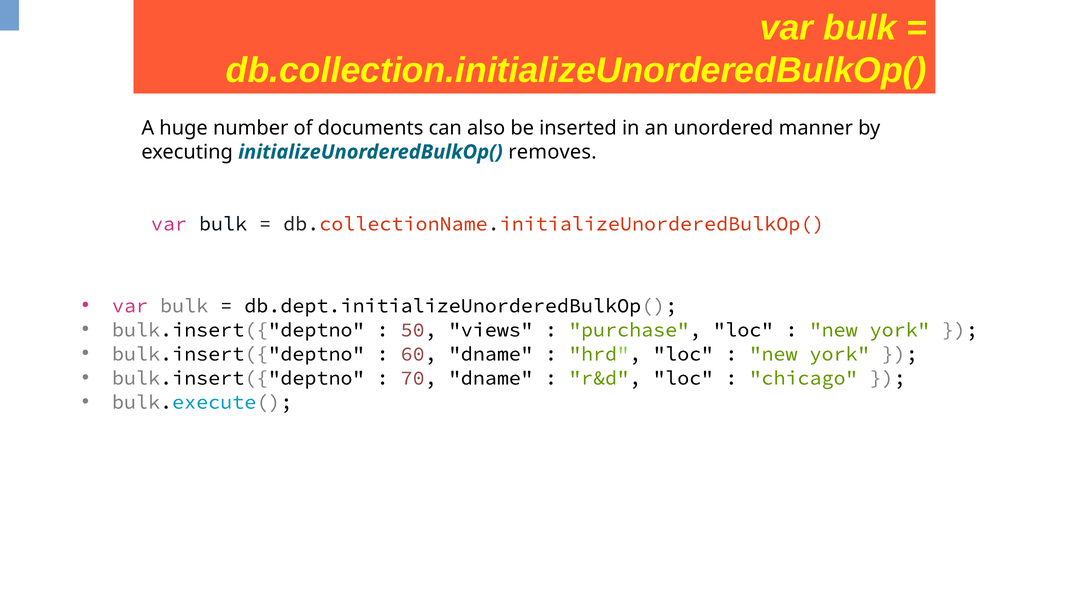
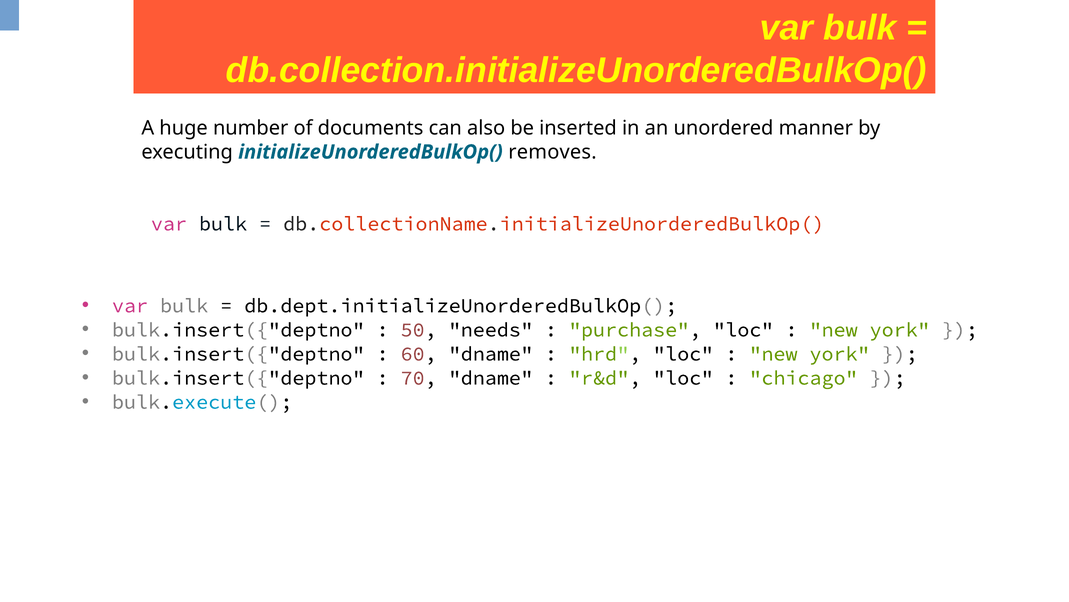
views: views -> needs (491, 329)
